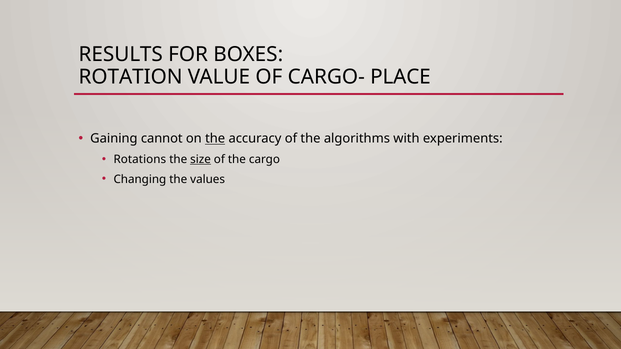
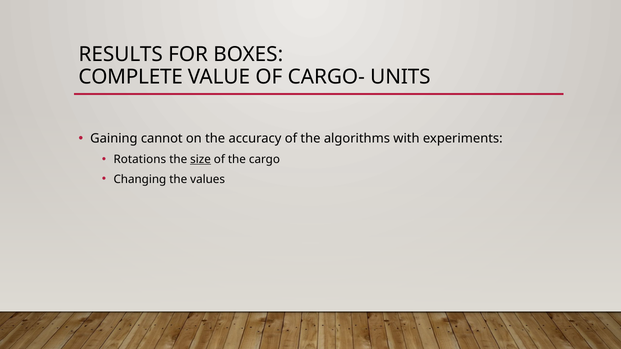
ROTATION: ROTATION -> COMPLETE (131, 77)
PLACE: PLACE -> UNITS (400, 77)
the underline: present -> none (215, 139)
